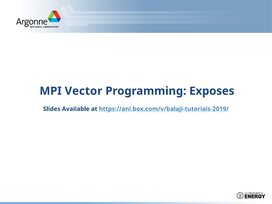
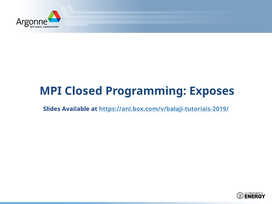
Vector: Vector -> Closed (84, 91)
